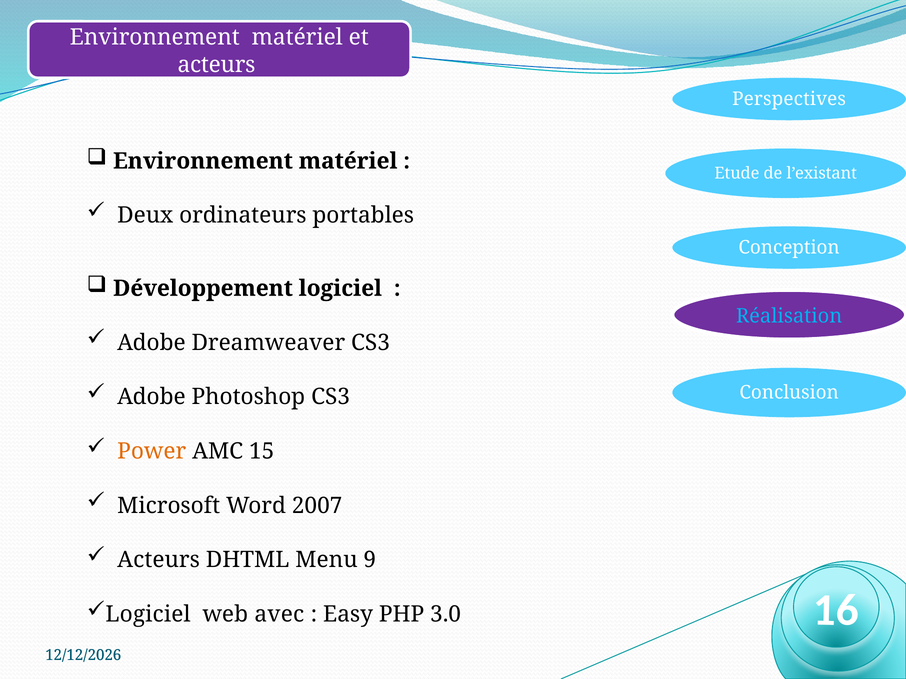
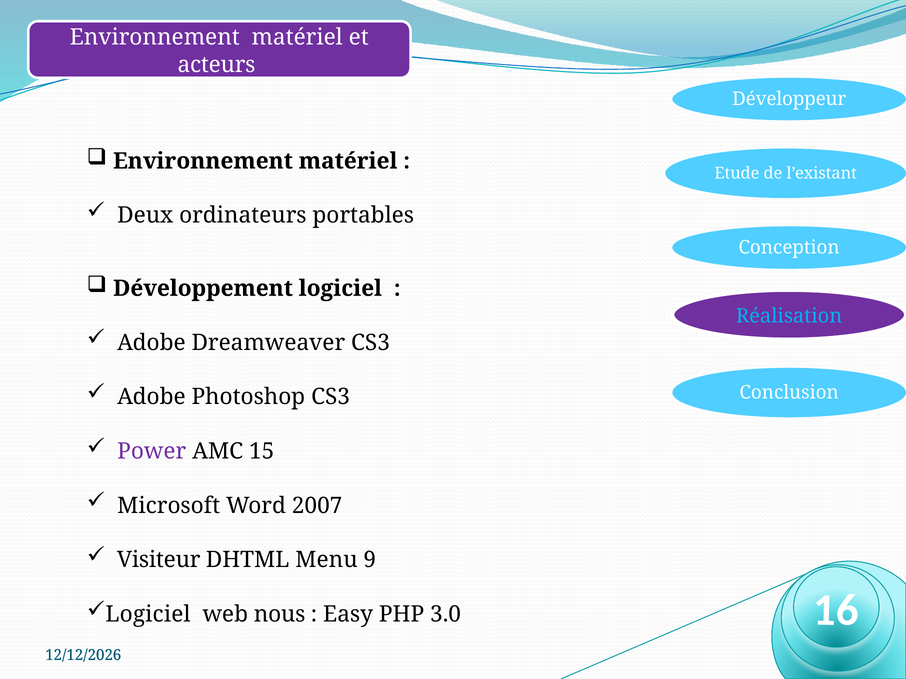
Perspectives: Perspectives -> Développeur (789, 99)
Power colour: orange -> purple (152, 452)
Acteurs: Acteurs -> Visiteur (159, 560)
avec: avec -> nous (280, 615)
